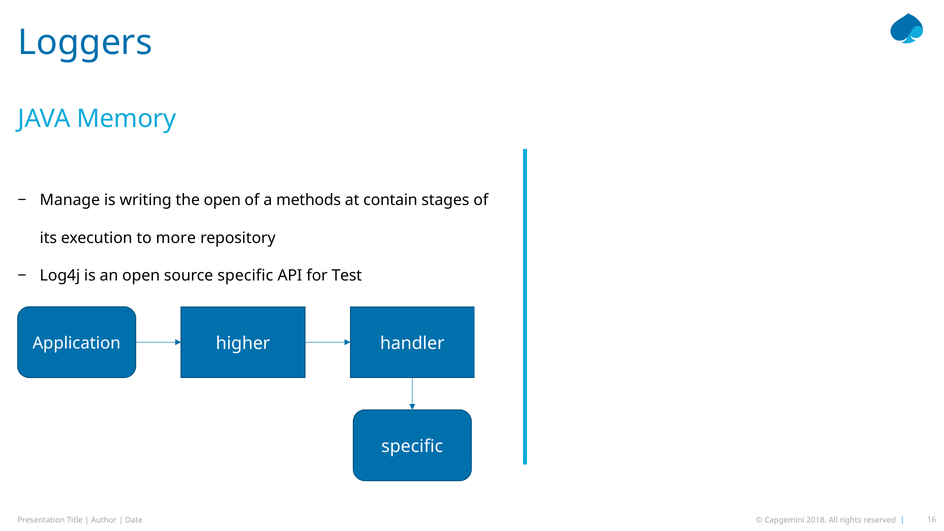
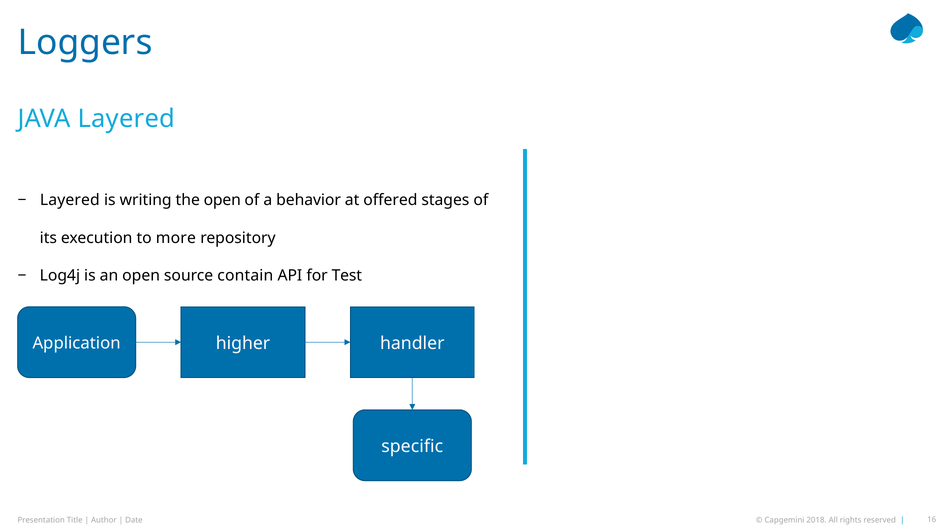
JAVA Memory: Memory -> Layered (126, 119)
Manage: Manage -> Layered (70, 200)
methods: methods -> behavior (309, 200)
contain: contain -> offered (390, 200)
source specific: specific -> contain (245, 276)
